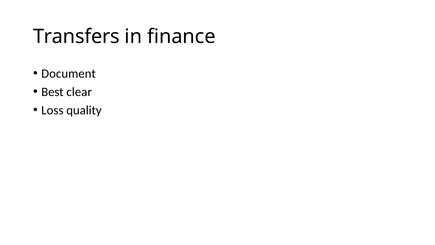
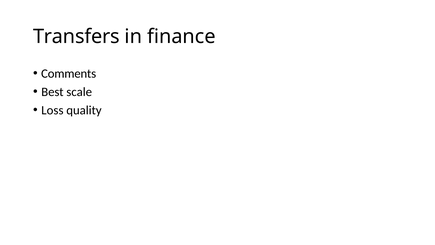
Document: Document -> Comments (69, 74)
clear: clear -> scale (79, 92)
